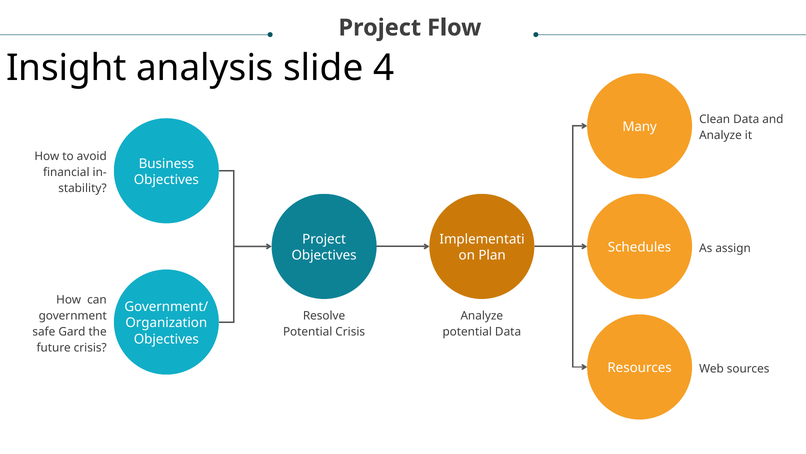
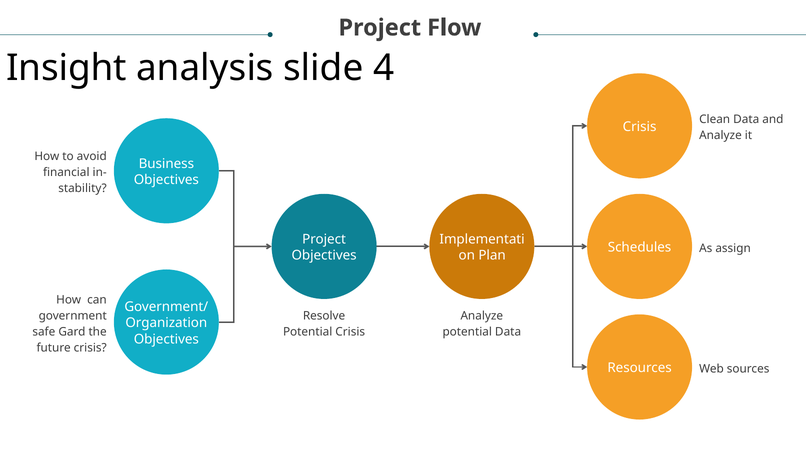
Many: Many -> Crisis (640, 127)
